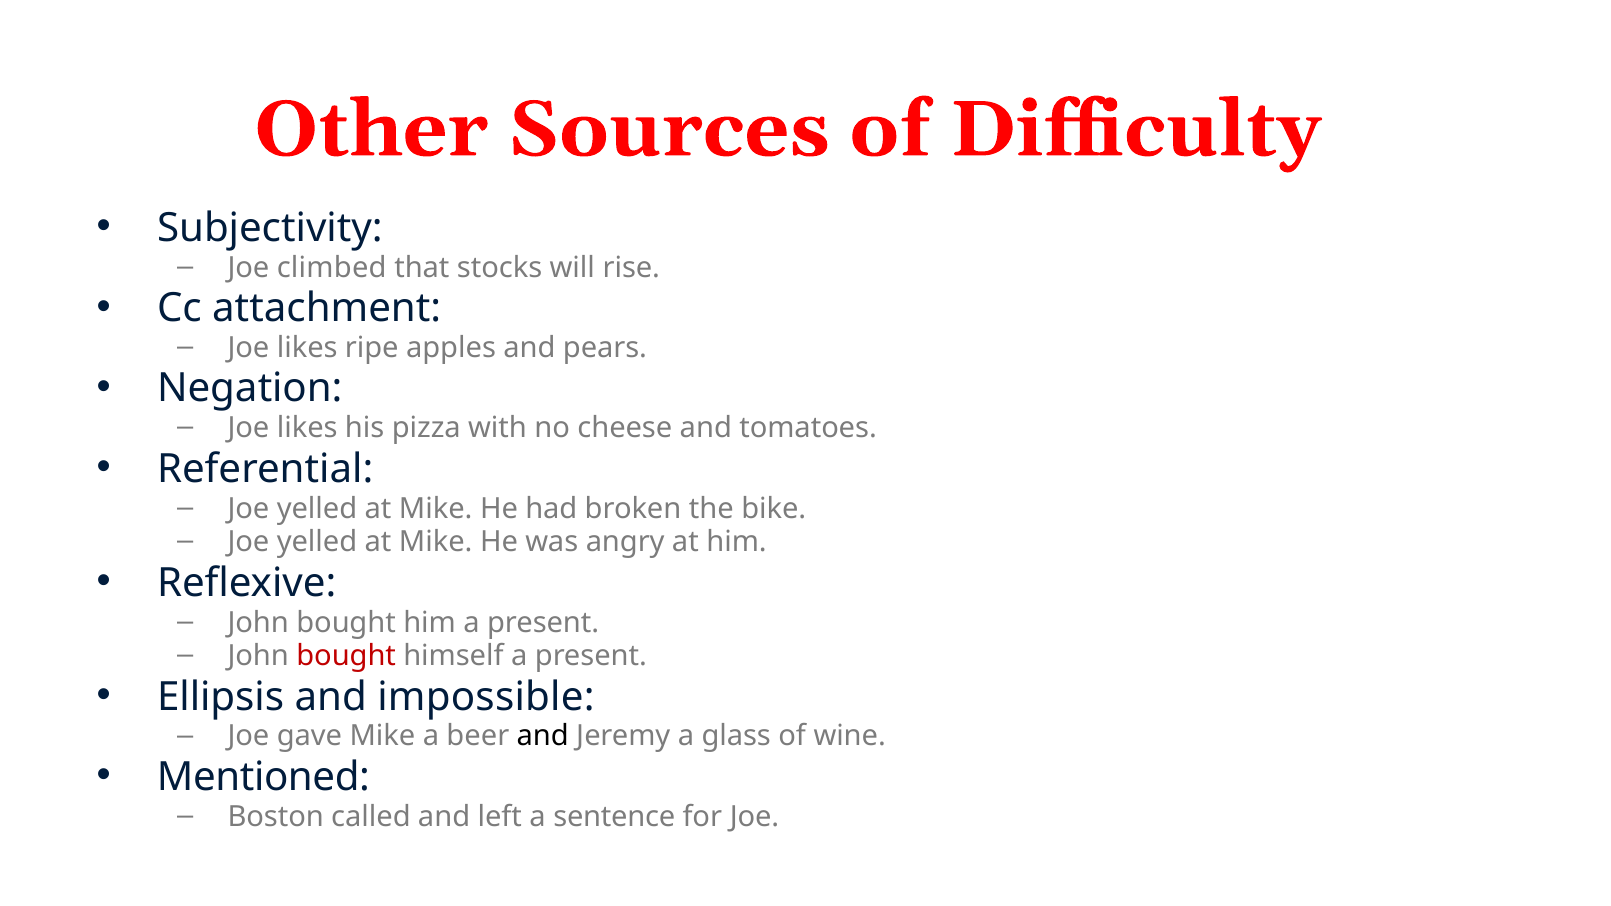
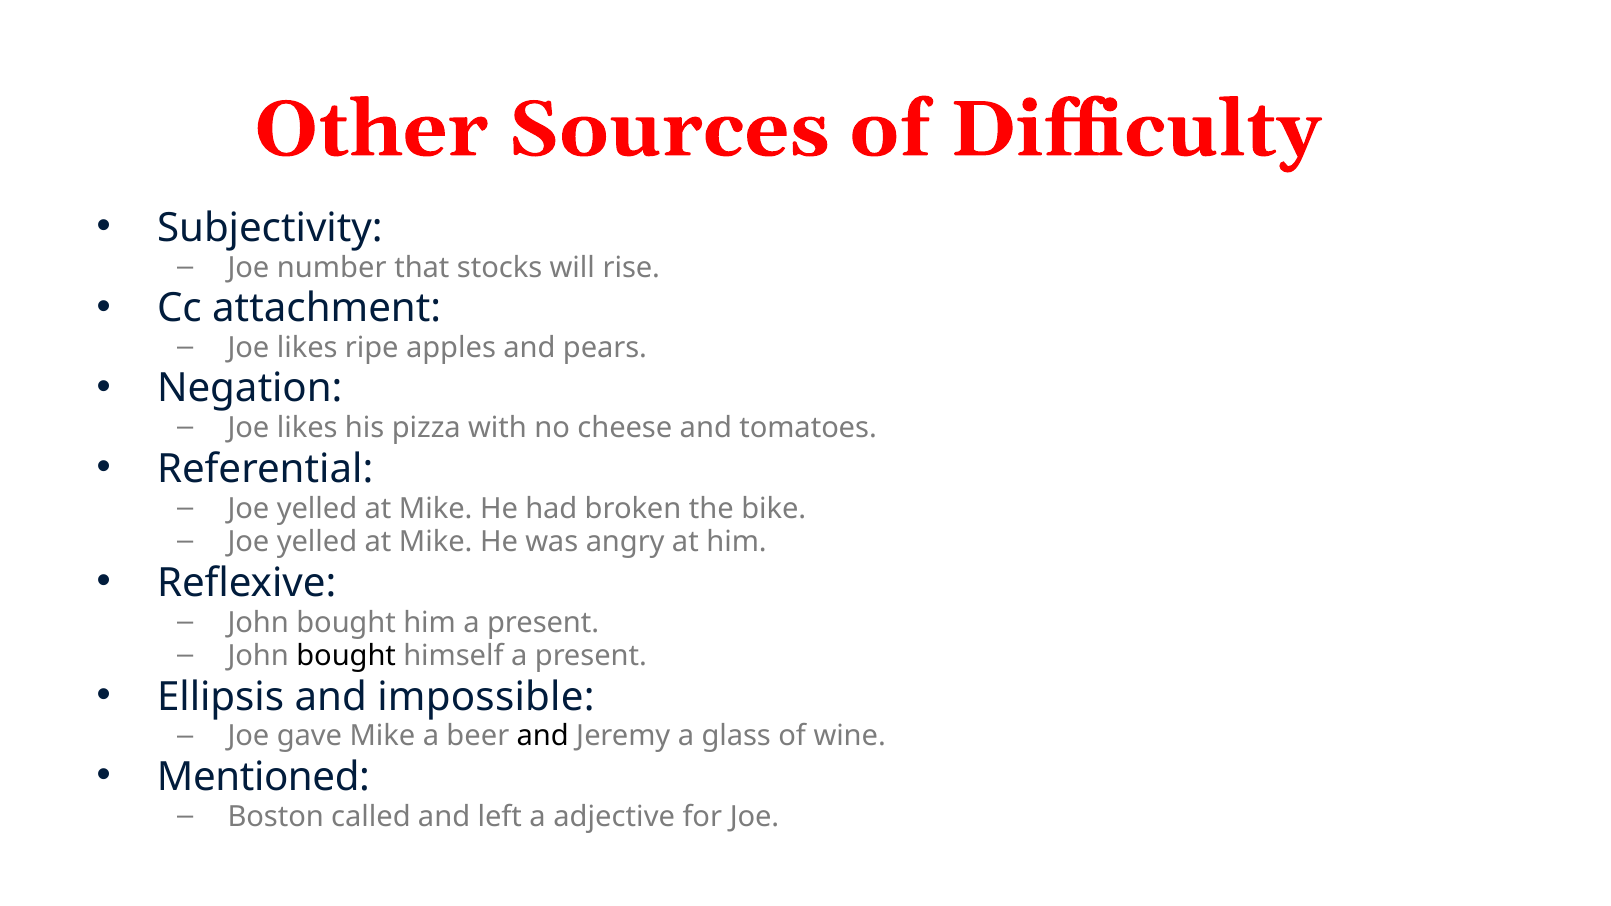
climbed: climbed -> number (332, 267)
bought colour: red -> black (346, 656)
sentence: sentence -> adjective (614, 817)
